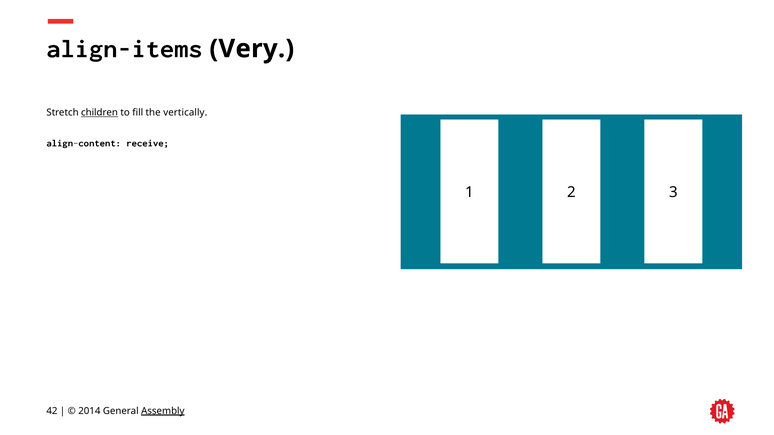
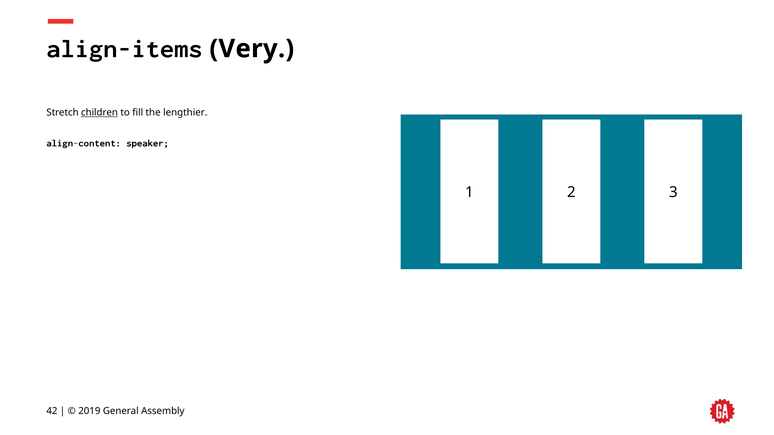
vertically: vertically -> lengthier (185, 113)
receive: receive -> speaker (148, 143)
2014: 2014 -> 2019 (89, 411)
Assembly underline: present -> none (163, 411)
